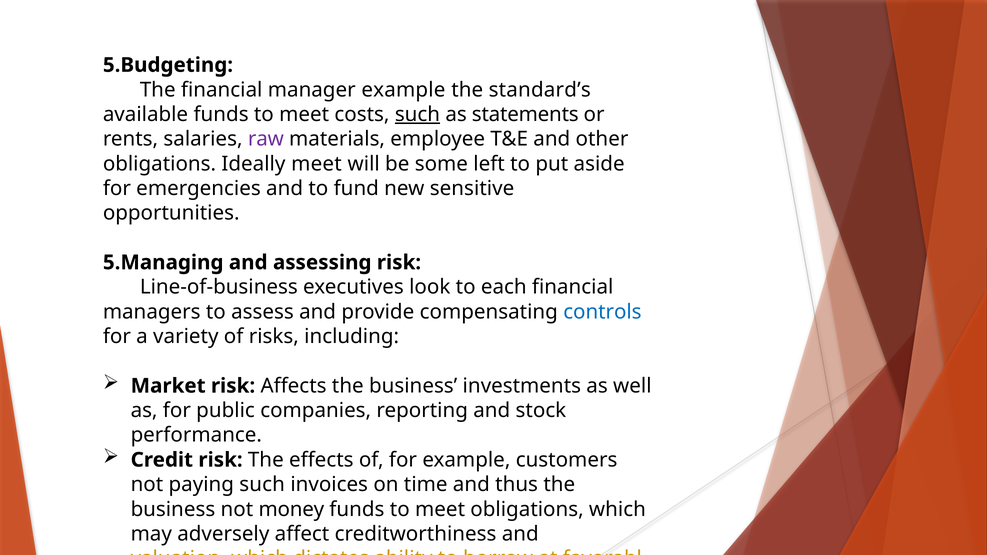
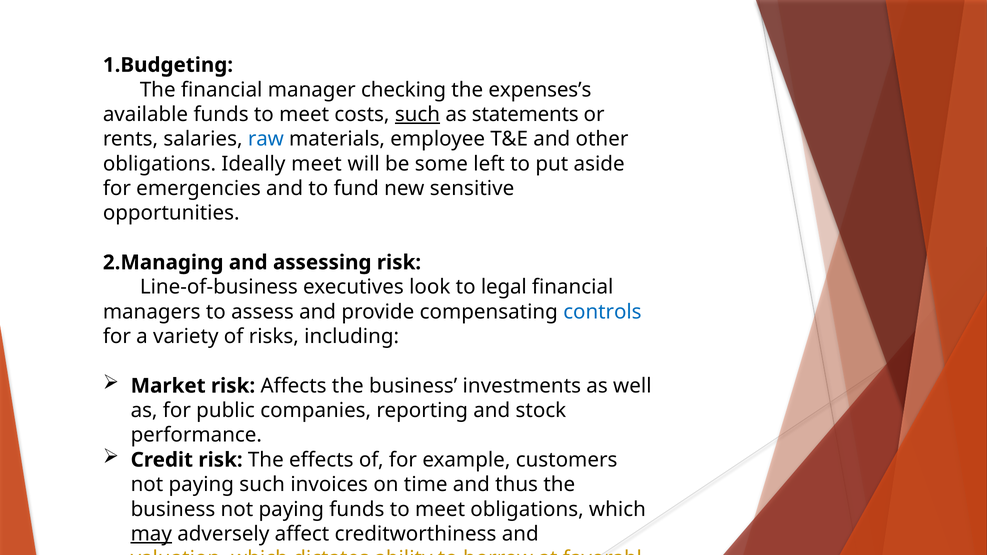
5.Budgeting: 5.Budgeting -> 1.Budgeting (168, 65)
manager example: example -> checking (404, 90)
standard’s: standard’s -> expenses’s (540, 90)
raw colour: purple -> blue (266, 139)
5.Managing: 5.Managing -> 2.Managing (163, 263)
each: each -> legal (504, 287)
business not money: money -> paying (291, 509)
may underline: none -> present (151, 534)
